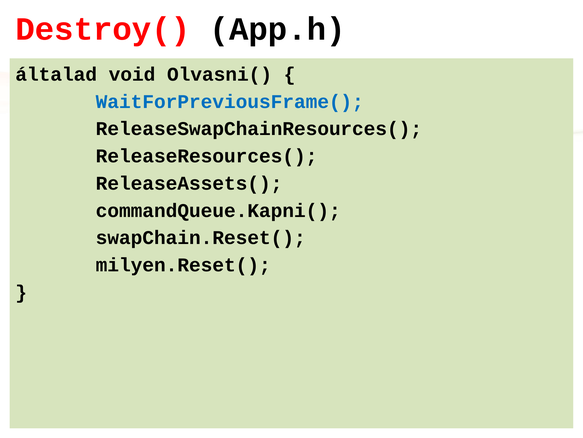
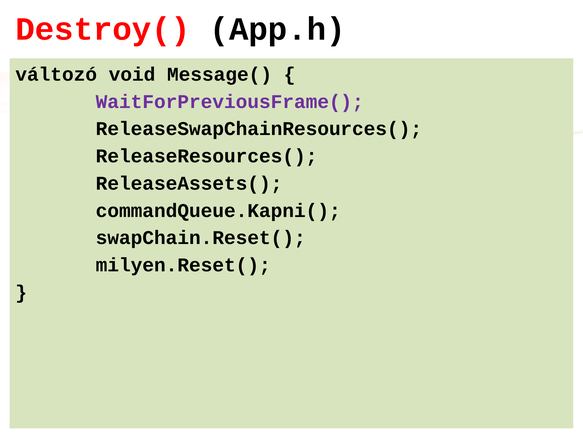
általad: általad -> változó (56, 74)
Olvasni(: Olvasni( -> Message( (220, 74)
WaitForPreviousFrame( colour: blue -> purple (230, 101)
